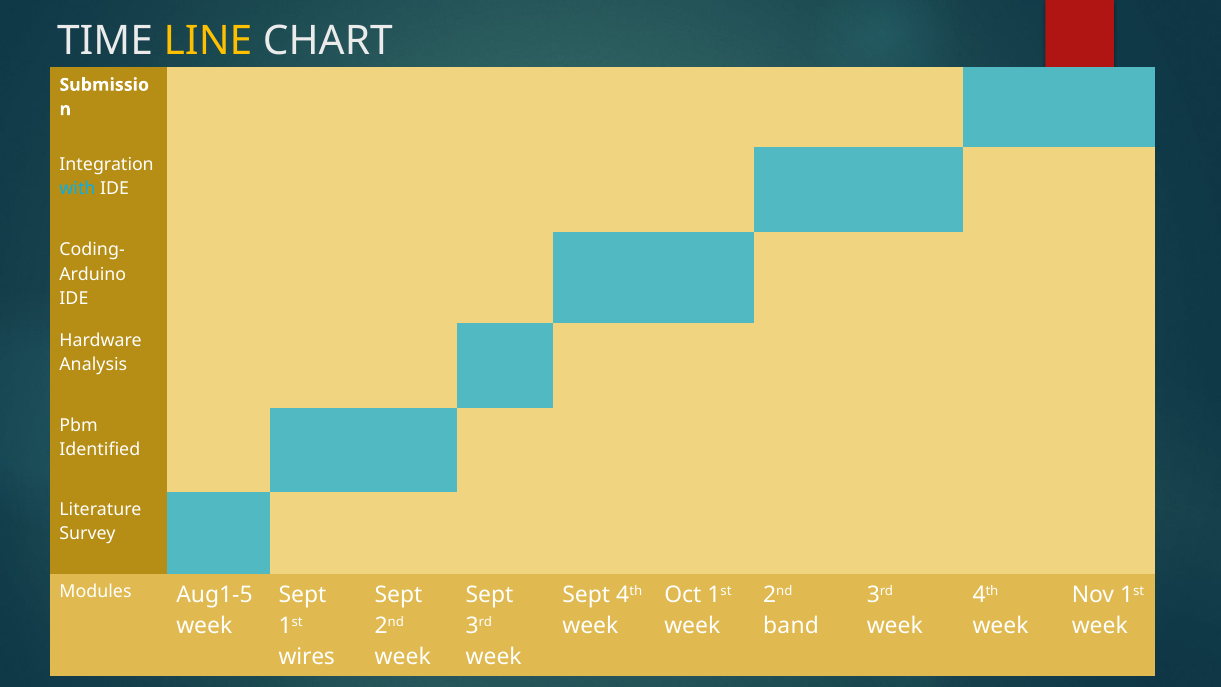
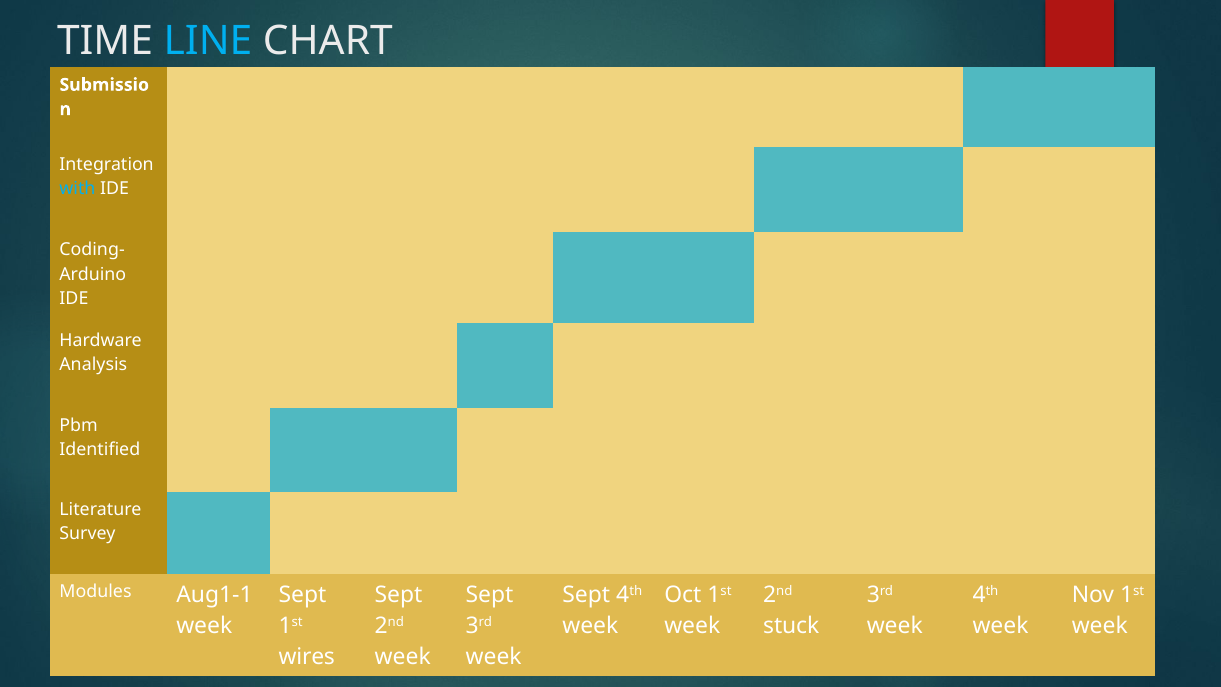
LINE colour: yellow -> light blue (208, 41)
Aug1-5: Aug1-5 -> Aug1-1 (214, 595)
band: band -> stuck (791, 626)
